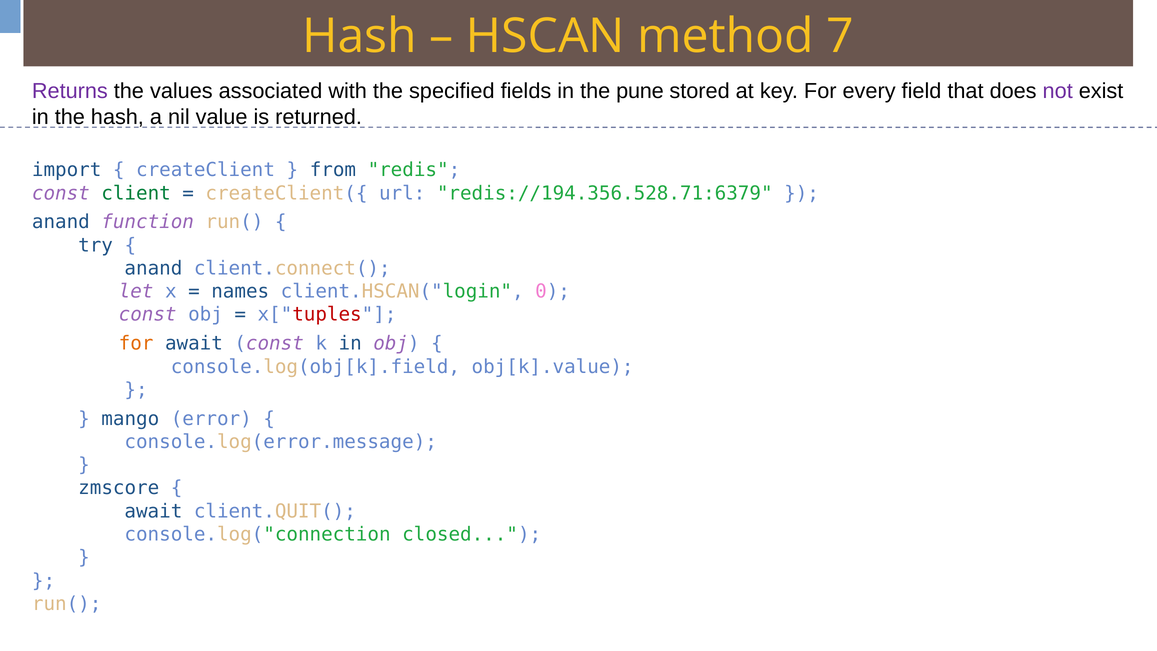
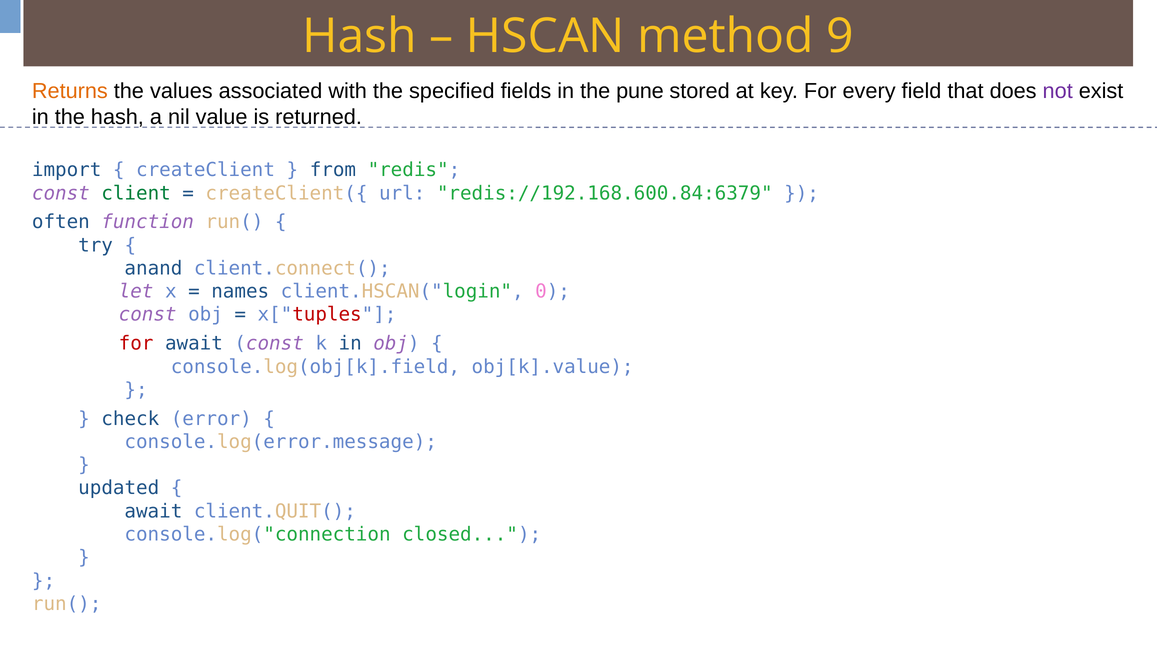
7: 7 -> 9 (840, 37)
Returns colour: purple -> orange (70, 91)
redis://194.356.528.71:6379: redis://194.356.528.71:6379 -> redis://192.168.600.84:6379 (605, 193)
anand: anand -> often (61, 222)
for colour: orange -> red (136, 343)
mango: mango -> check (130, 419)
zmscore: zmscore -> updated (119, 488)
